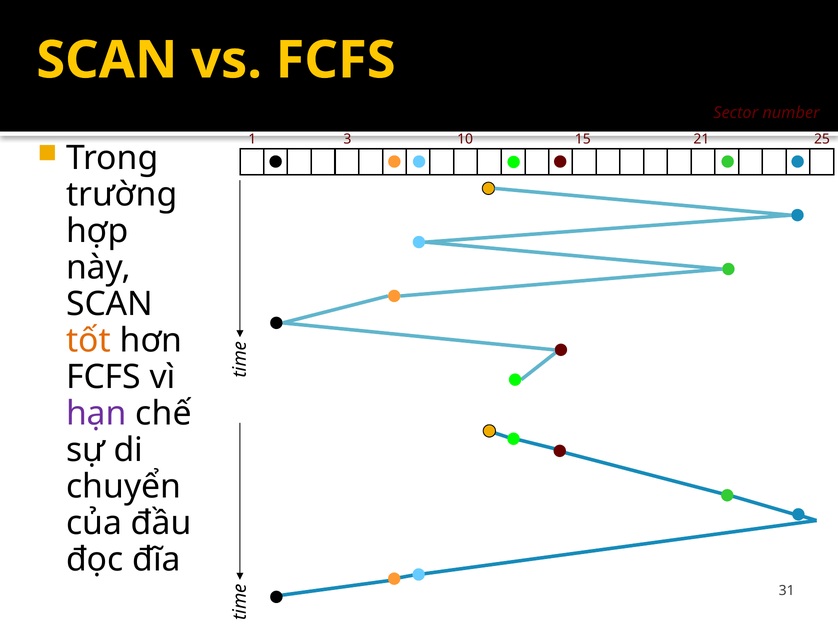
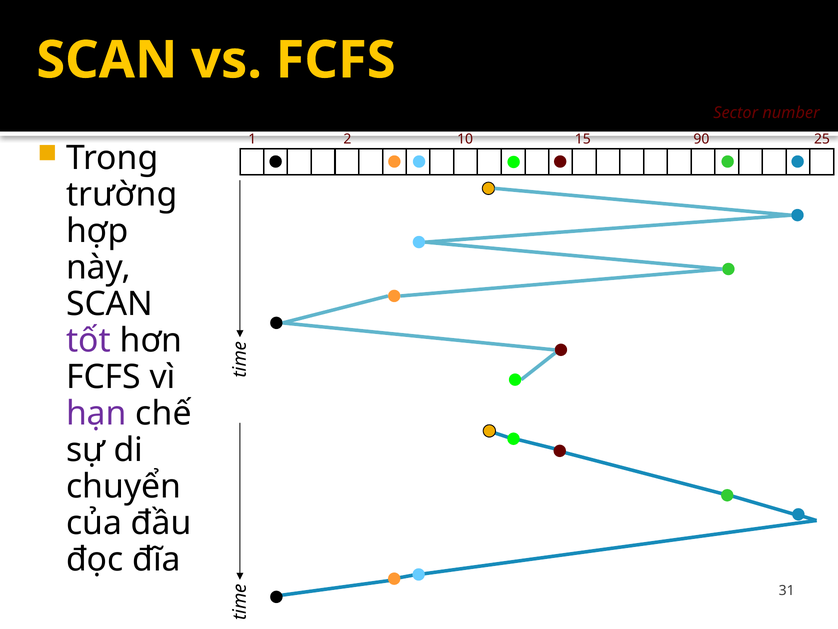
3: 3 -> 2 (347, 139)
21: 21 -> 90 (701, 139)
tốt colour: orange -> purple (88, 340)
